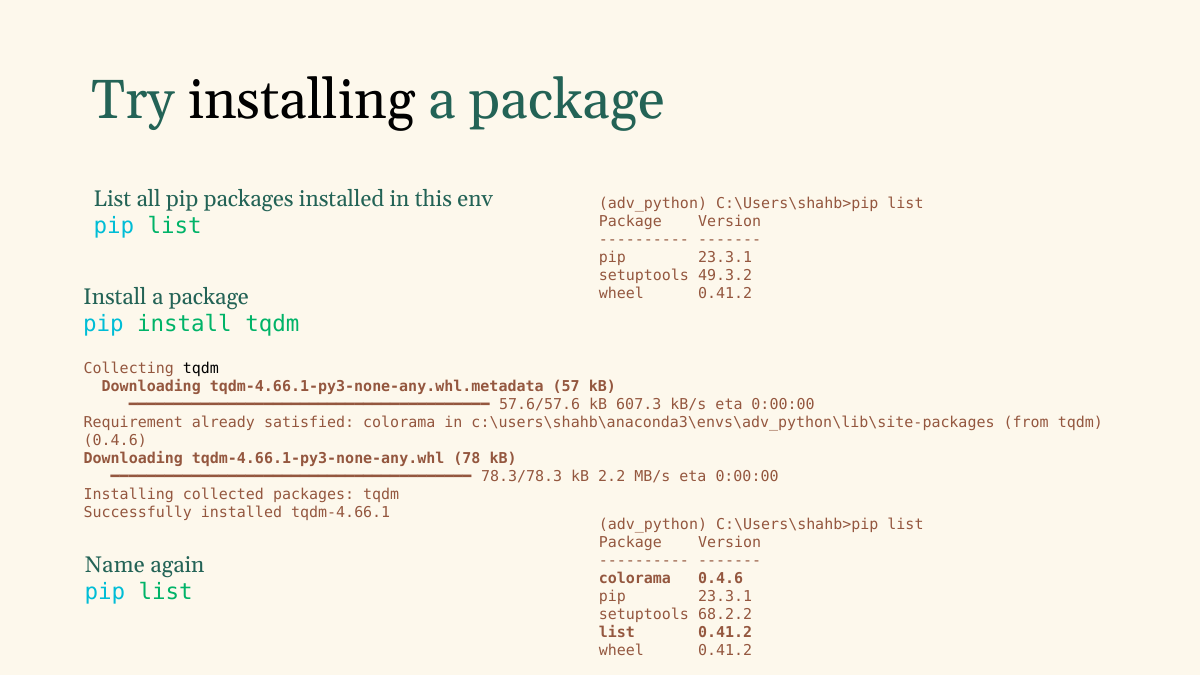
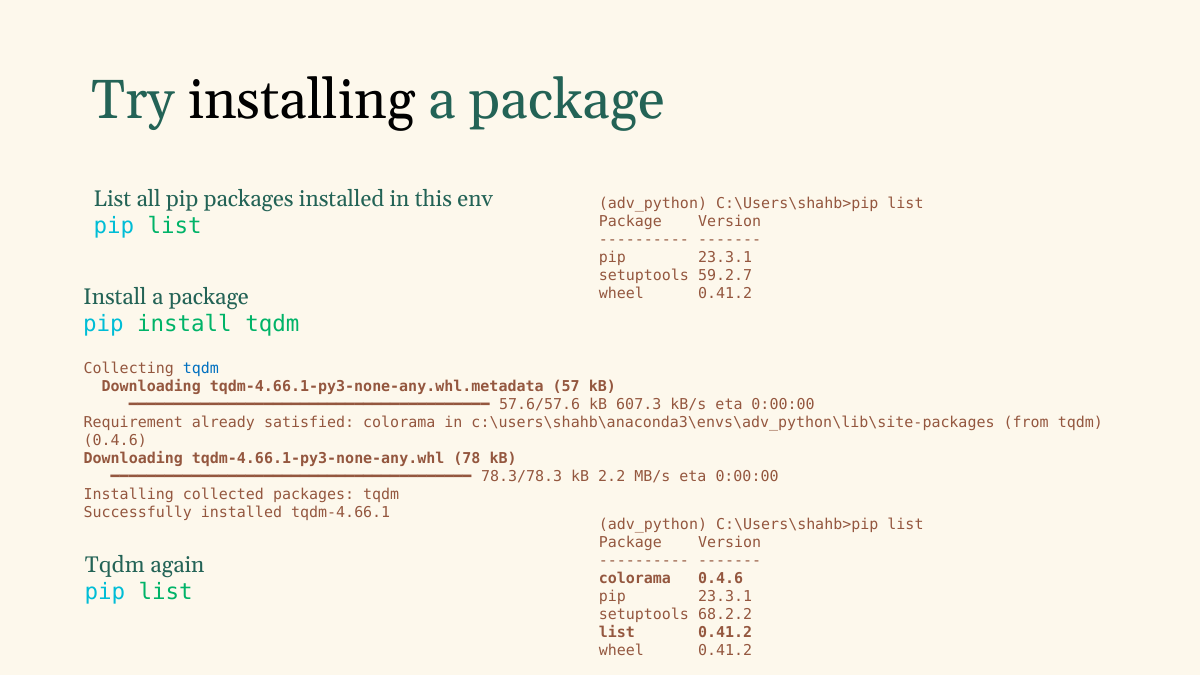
49.3.2: 49.3.2 -> 59.2.7 (725, 275)
tqdm colour: black -> blue (201, 369)
Name: Name -> Tqdm (115, 565)
